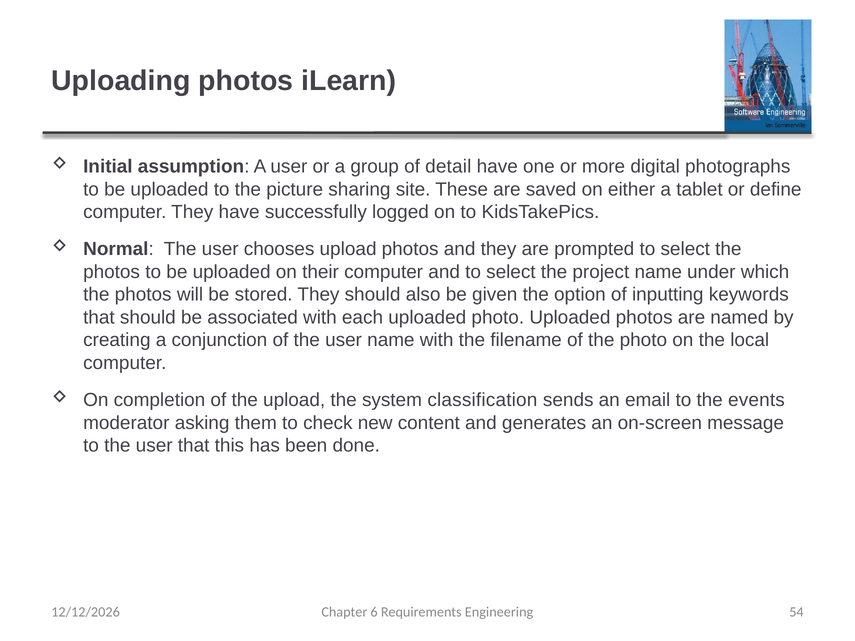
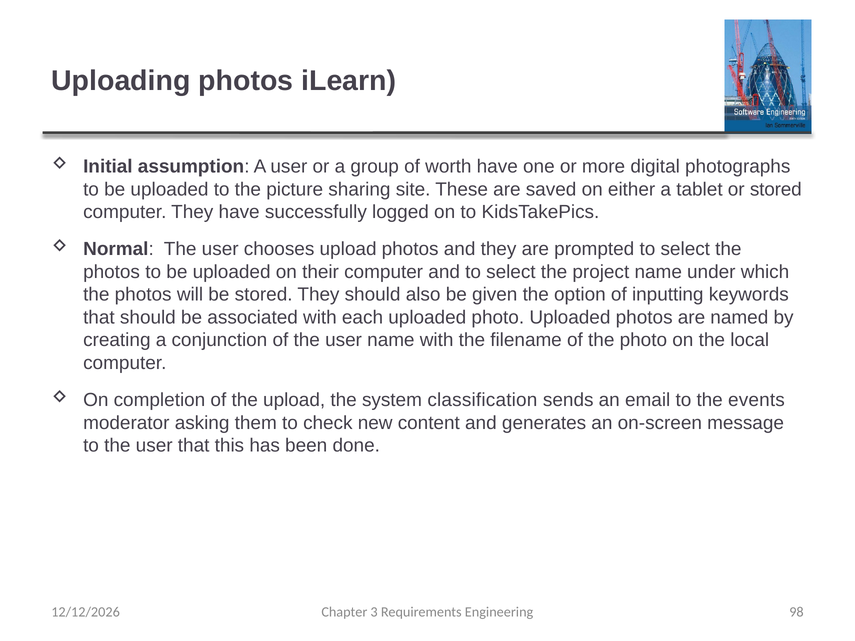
detail: detail -> worth (448, 167)
or define: define -> stored (776, 189)
6: 6 -> 3 (374, 612)
54: 54 -> 98 (796, 612)
